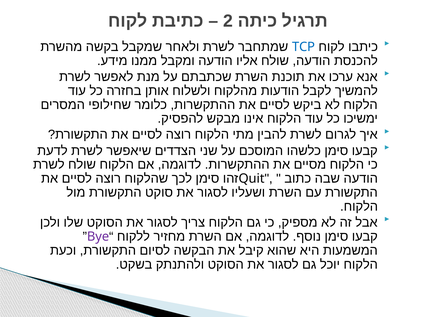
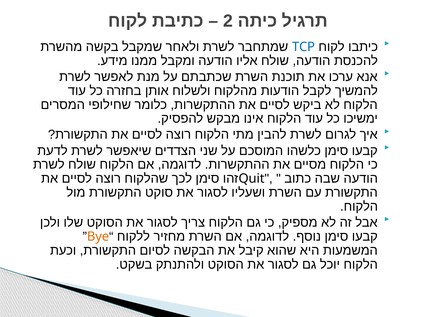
Bye colour: purple -> orange (98, 237)
